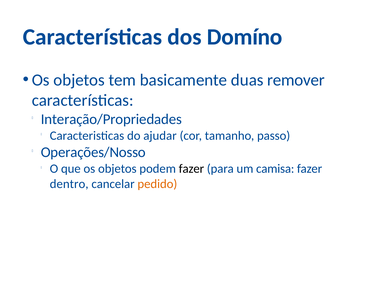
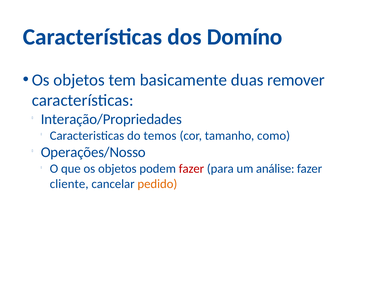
ajudar: ajudar -> temos (160, 136)
passo: passo -> como (274, 136)
fazer colour: black -> red (191, 169)
camisa: camisa -> análise (275, 169)
dentro: dentro -> cliente (69, 184)
